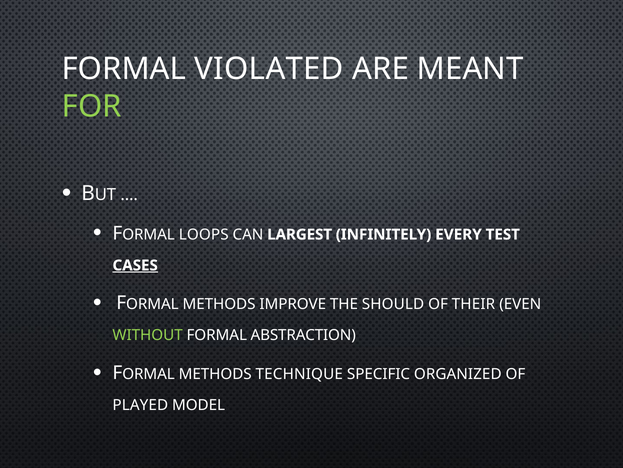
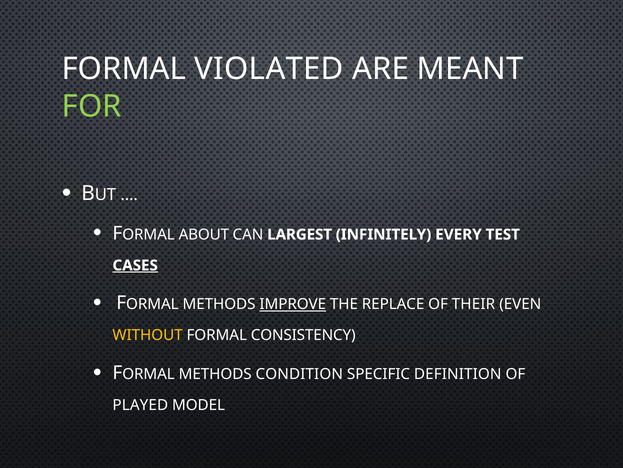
LOOPS: LOOPS -> ABOUT (204, 234)
IMPROVE underline: none -> present (293, 304)
SHOULD: SHOULD -> REPLACE (393, 304)
WITHOUT colour: light green -> yellow (148, 335)
ABSTRACTION: ABSTRACTION -> CONSISTENCY (303, 335)
TECHNIQUE: TECHNIQUE -> CONDITION (299, 374)
ORGANIZED: ORGANIZED -> DEFINITION (458, 374)
